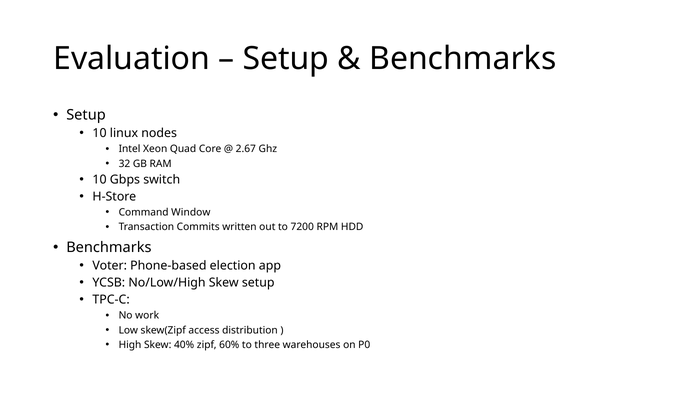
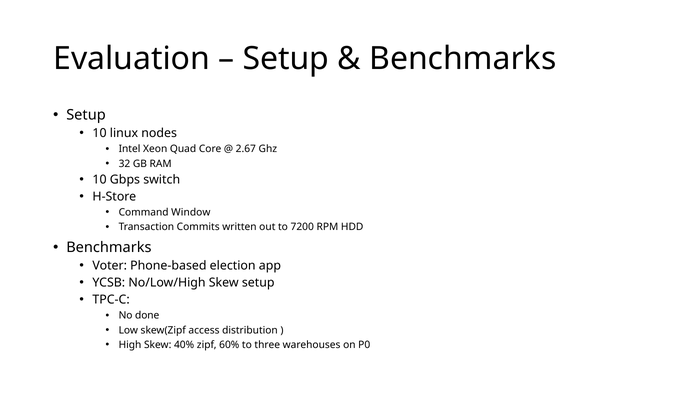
work: work -> done (147, 315)
